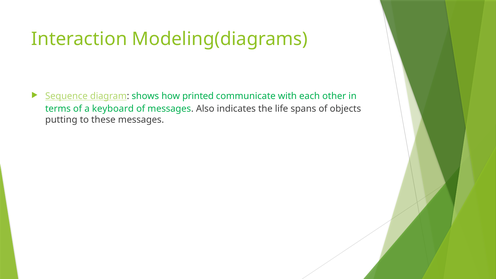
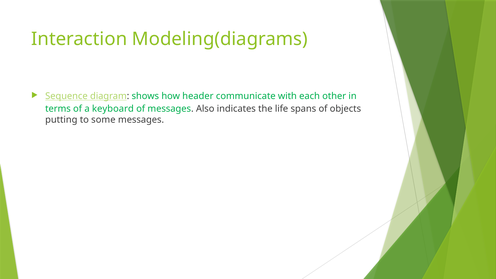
printed: printed -> header (198, 96)
these: these -> some (103, 120)
